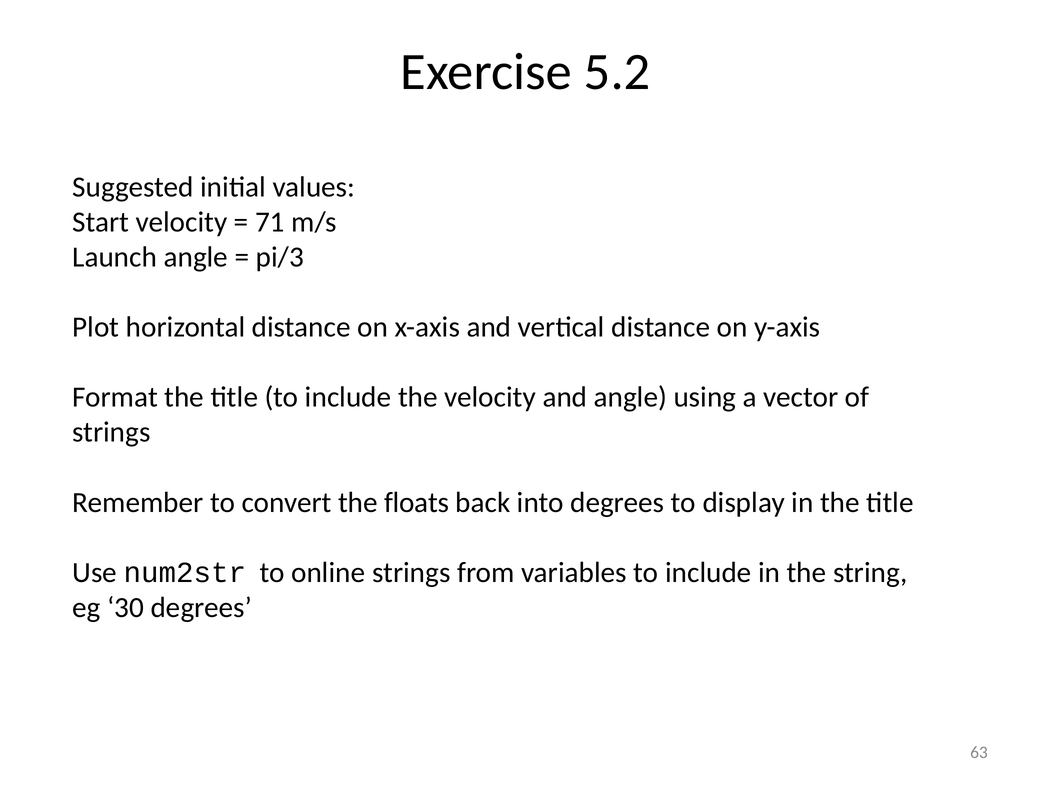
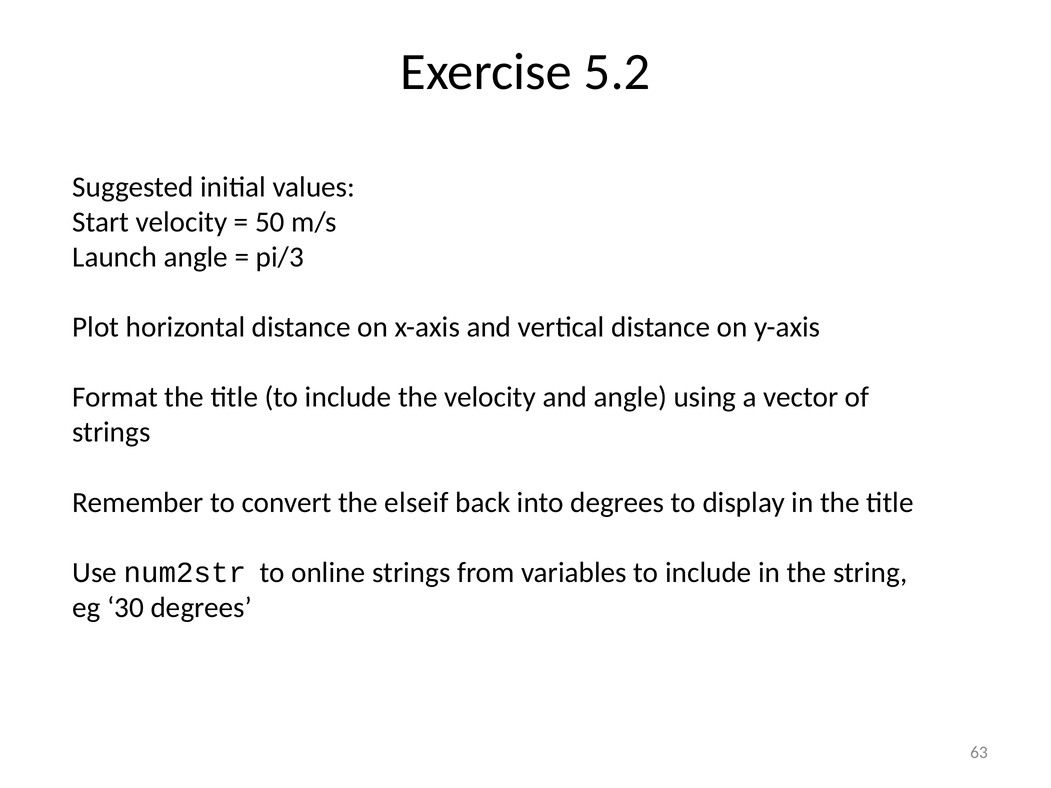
71: 71 -> 50 (270, 222)
floats: floats -> elseif (416, 503)
